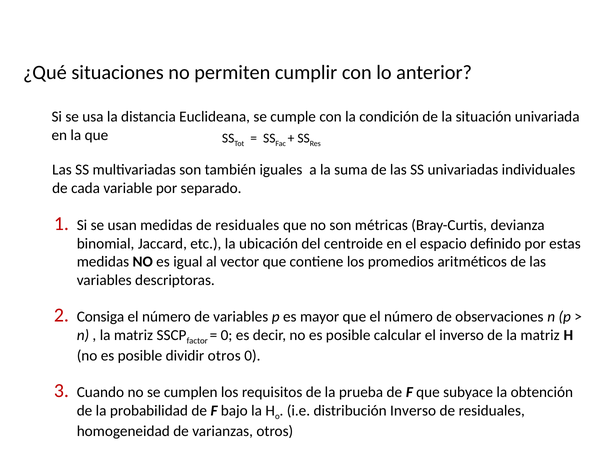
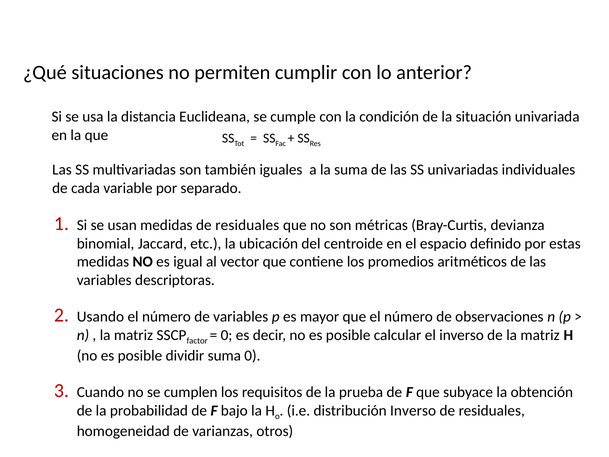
Consiga: Consiga -> Usando (100, 317)
dividir otros: otros -> suma (224, 356)
